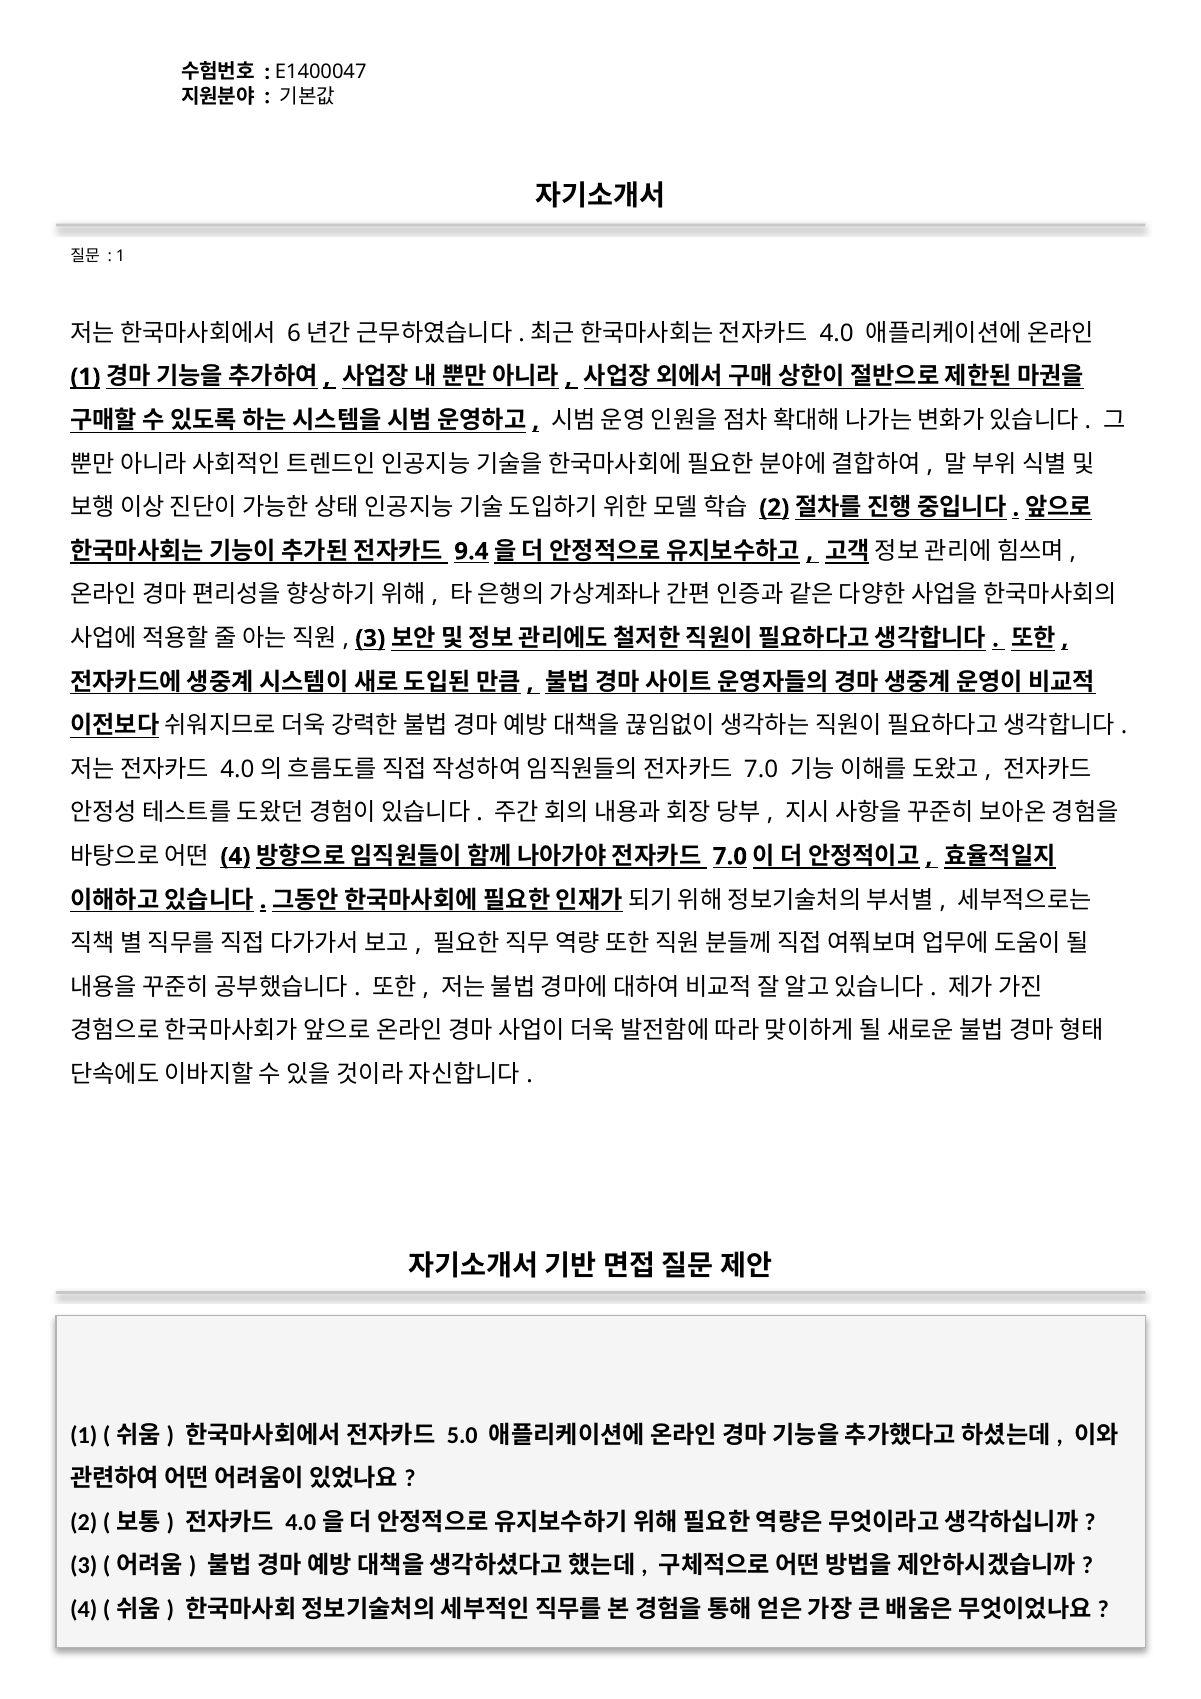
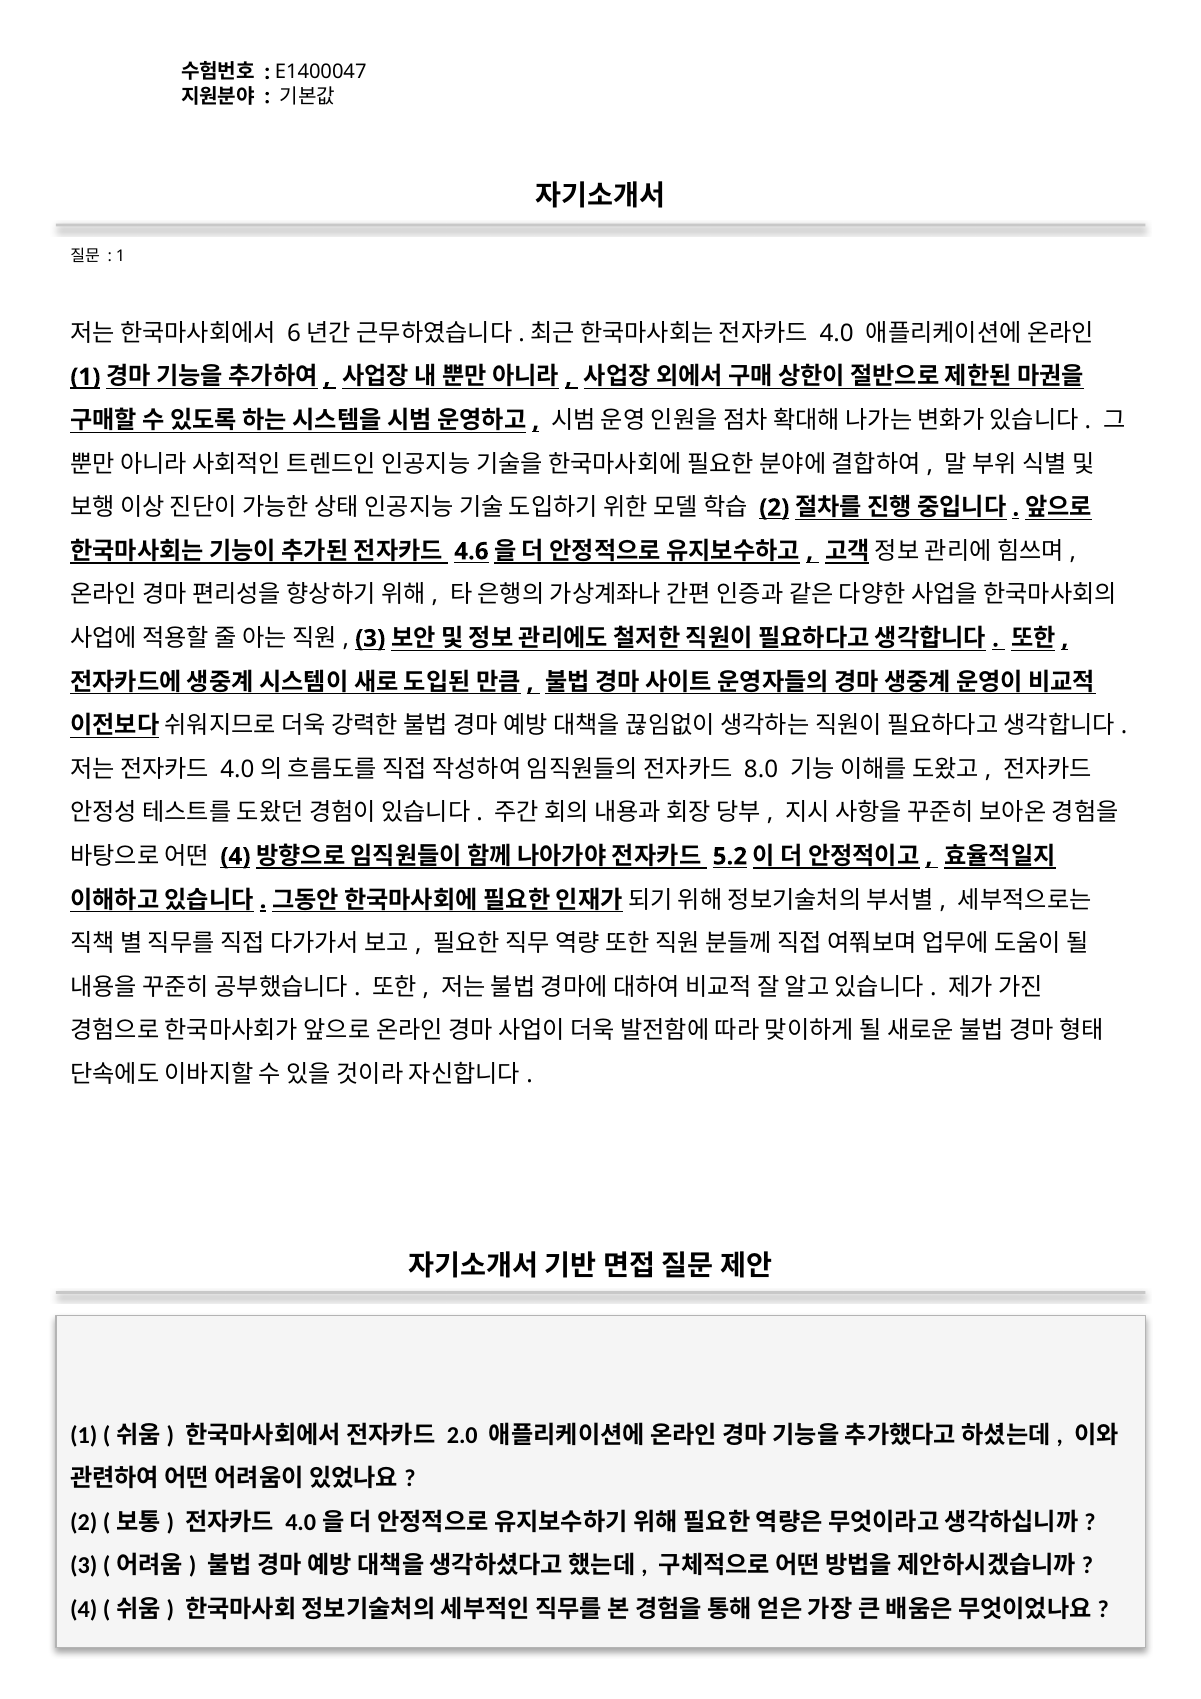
9.4: 9.4 -> 4.6 (471, 551)
7.0: 7.0 -> 8.0 (761, 769)
7.0: 7.0 -> 5.2 (730, 856)
5.0: 5.0 -> 2.0 (462, 1435)
